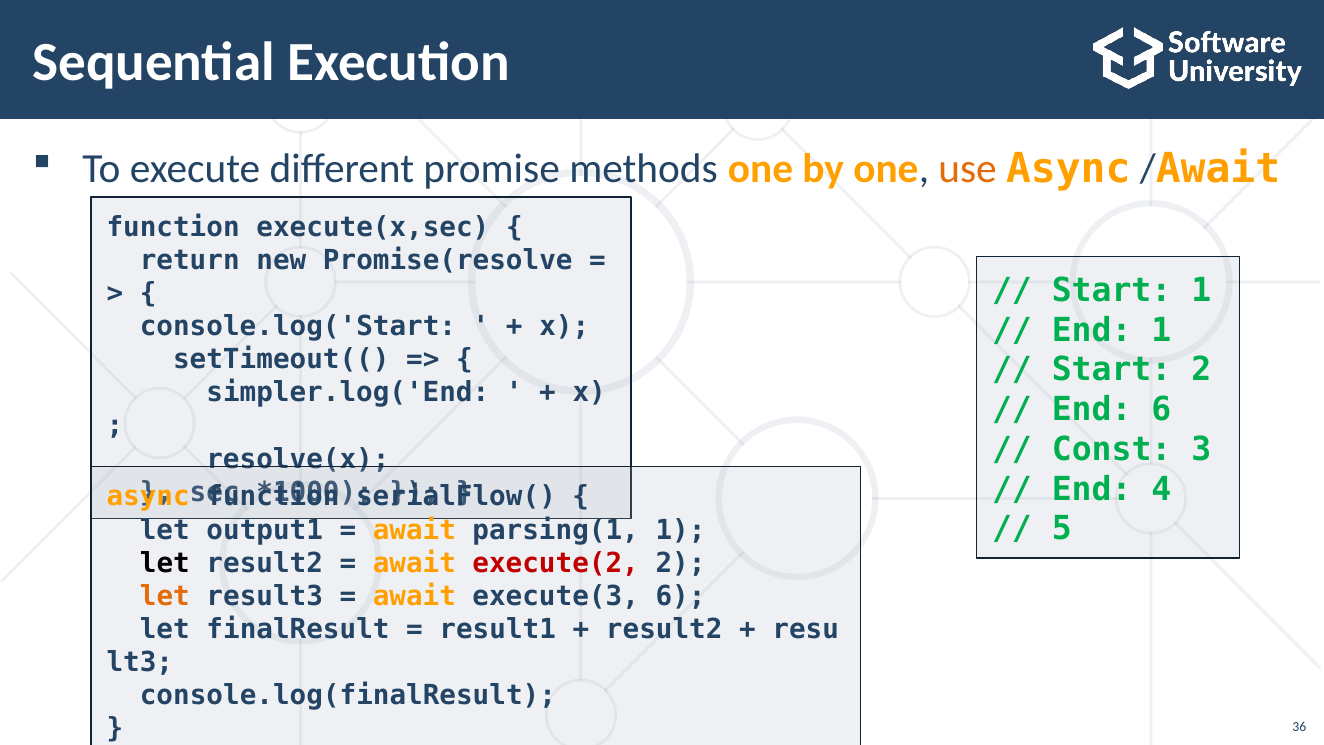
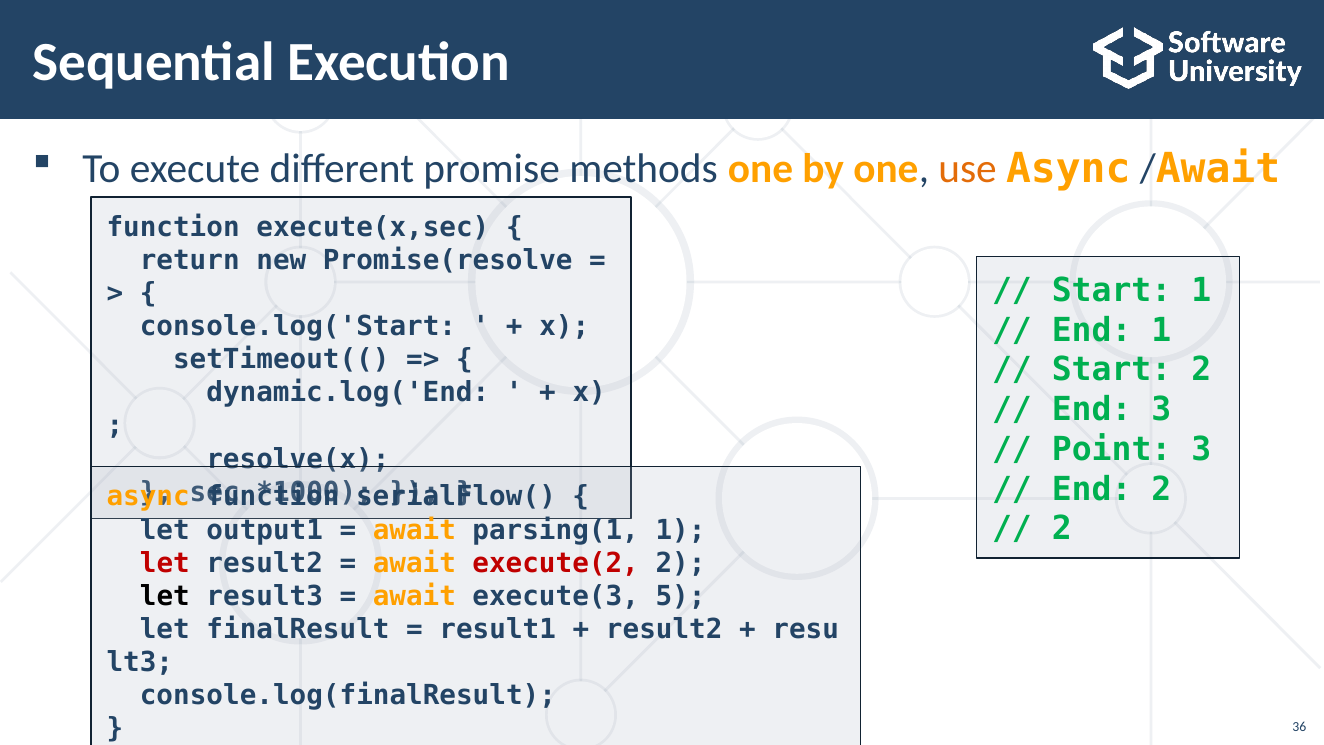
simpler.log('End: simpler.log('End -> dynamic.log('End (348, 393)
End 6: 6 -> 3 (1161, 410)
Const: Const -> Point (1112, 449)
End 4: 4 -> 2 (1161, 489)
5: 5 -> 2 (1062, 529)
let colour: black -> red (165, 563)
let colour: orange -> black (165, 596)
execute(3 6: 6 -> 5 (680, 596)
